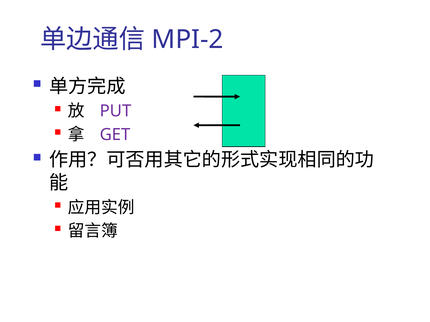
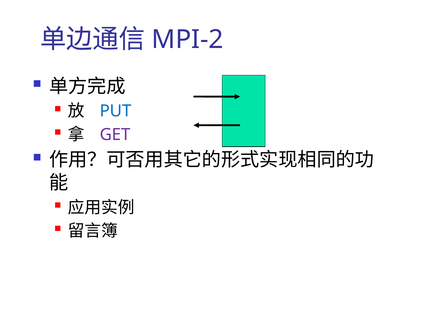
PUT colour: purple -> blue (116, 111)
